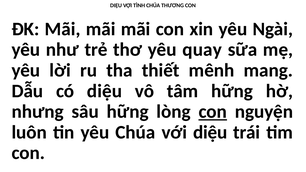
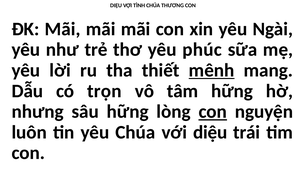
quay: quay -> phúc (202, 50)
mênh underline: none -> present (212, 70)
có diệu: diệu -> trọn (104, 91)
